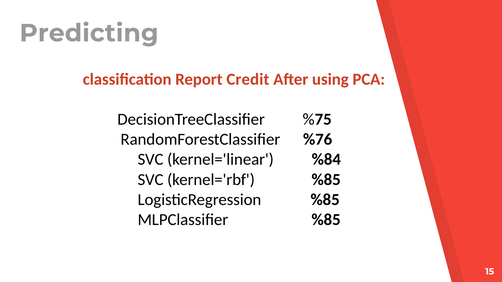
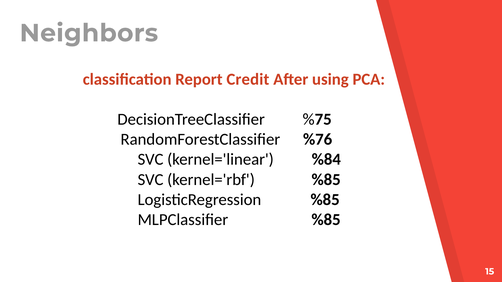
Predicting: Predicting -> Neighbors (89, 33)
